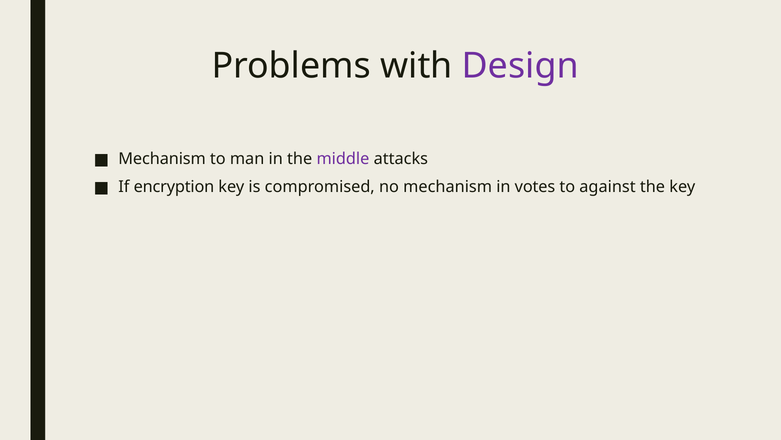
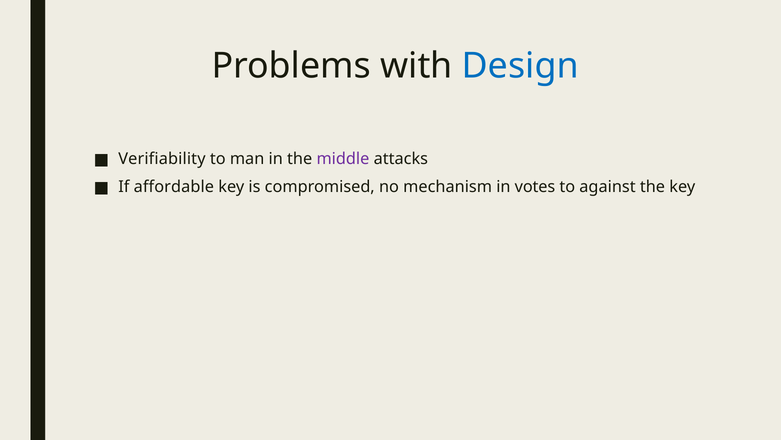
Design colour: purple -> blue (520, 66)
Mechanism: Mechanism -> Verifiability (162, 159)
encryption: encryption -> affordable (174, 187)
